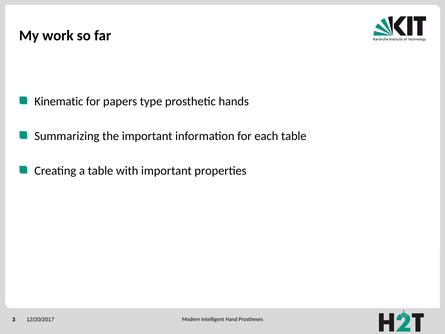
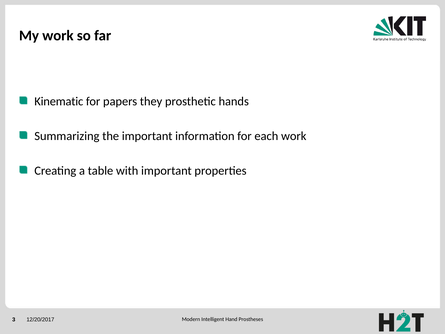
type: type -> they (151, 101)
each table: table -> work (294, 136)
